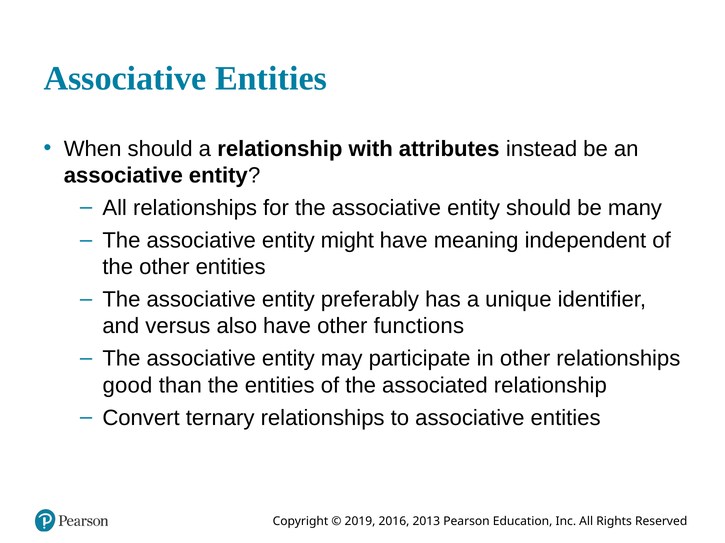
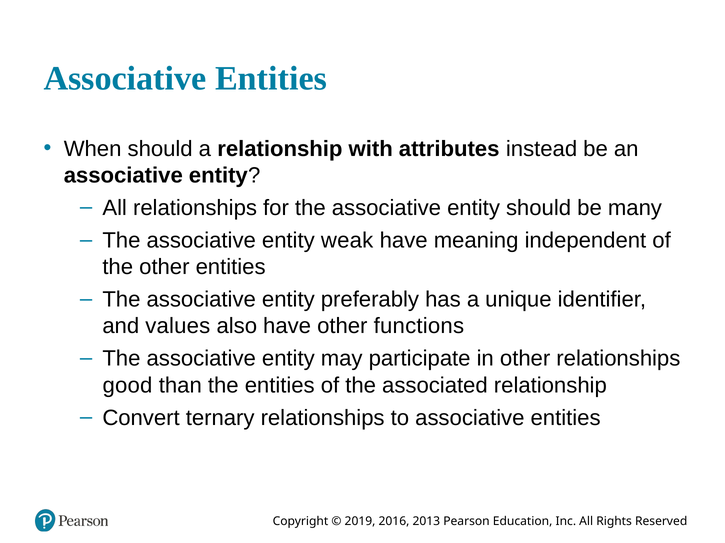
might: might -> weak (347, 241)
versus: versus -> values (178, 327)
